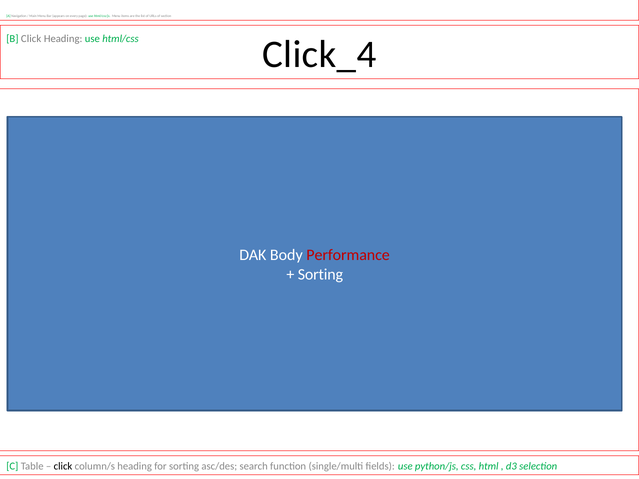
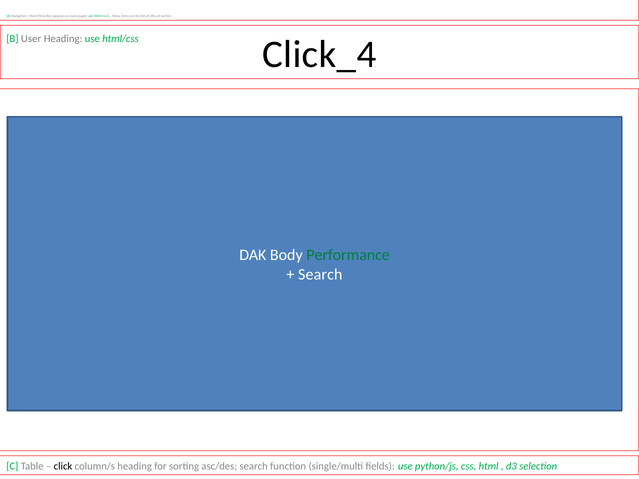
B Click: Click -> User (31, 39)
Performance colour: red -> green (348, 255)
Sorting: Sorting -> Search (320, 274)
